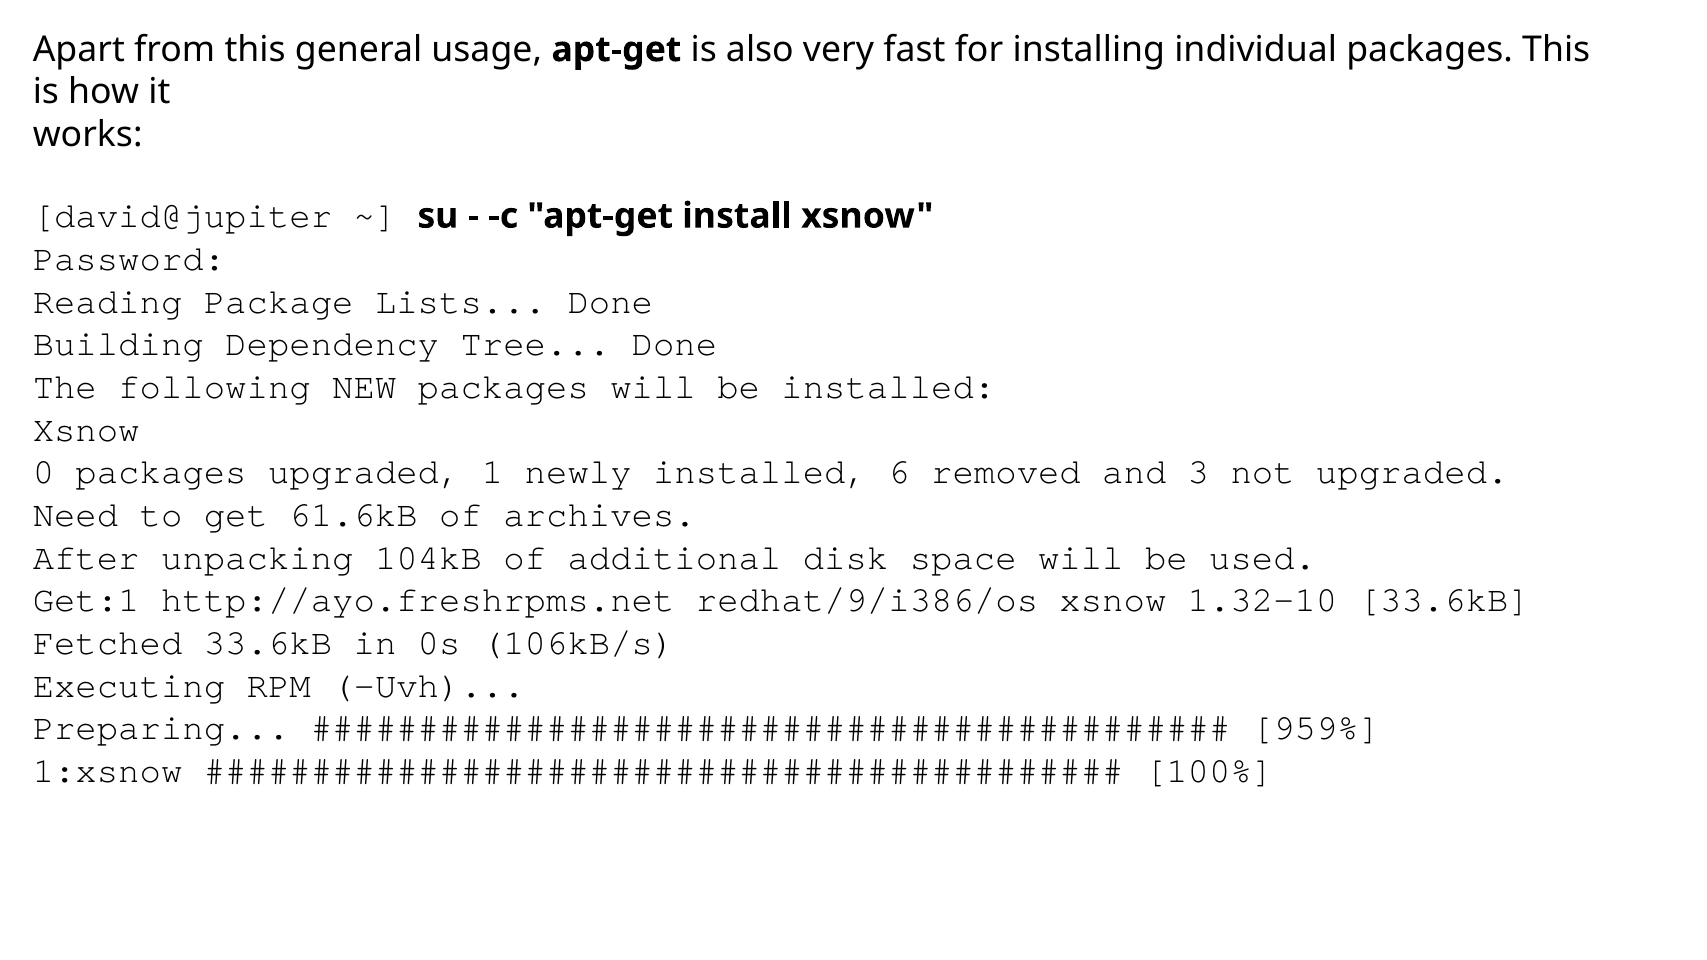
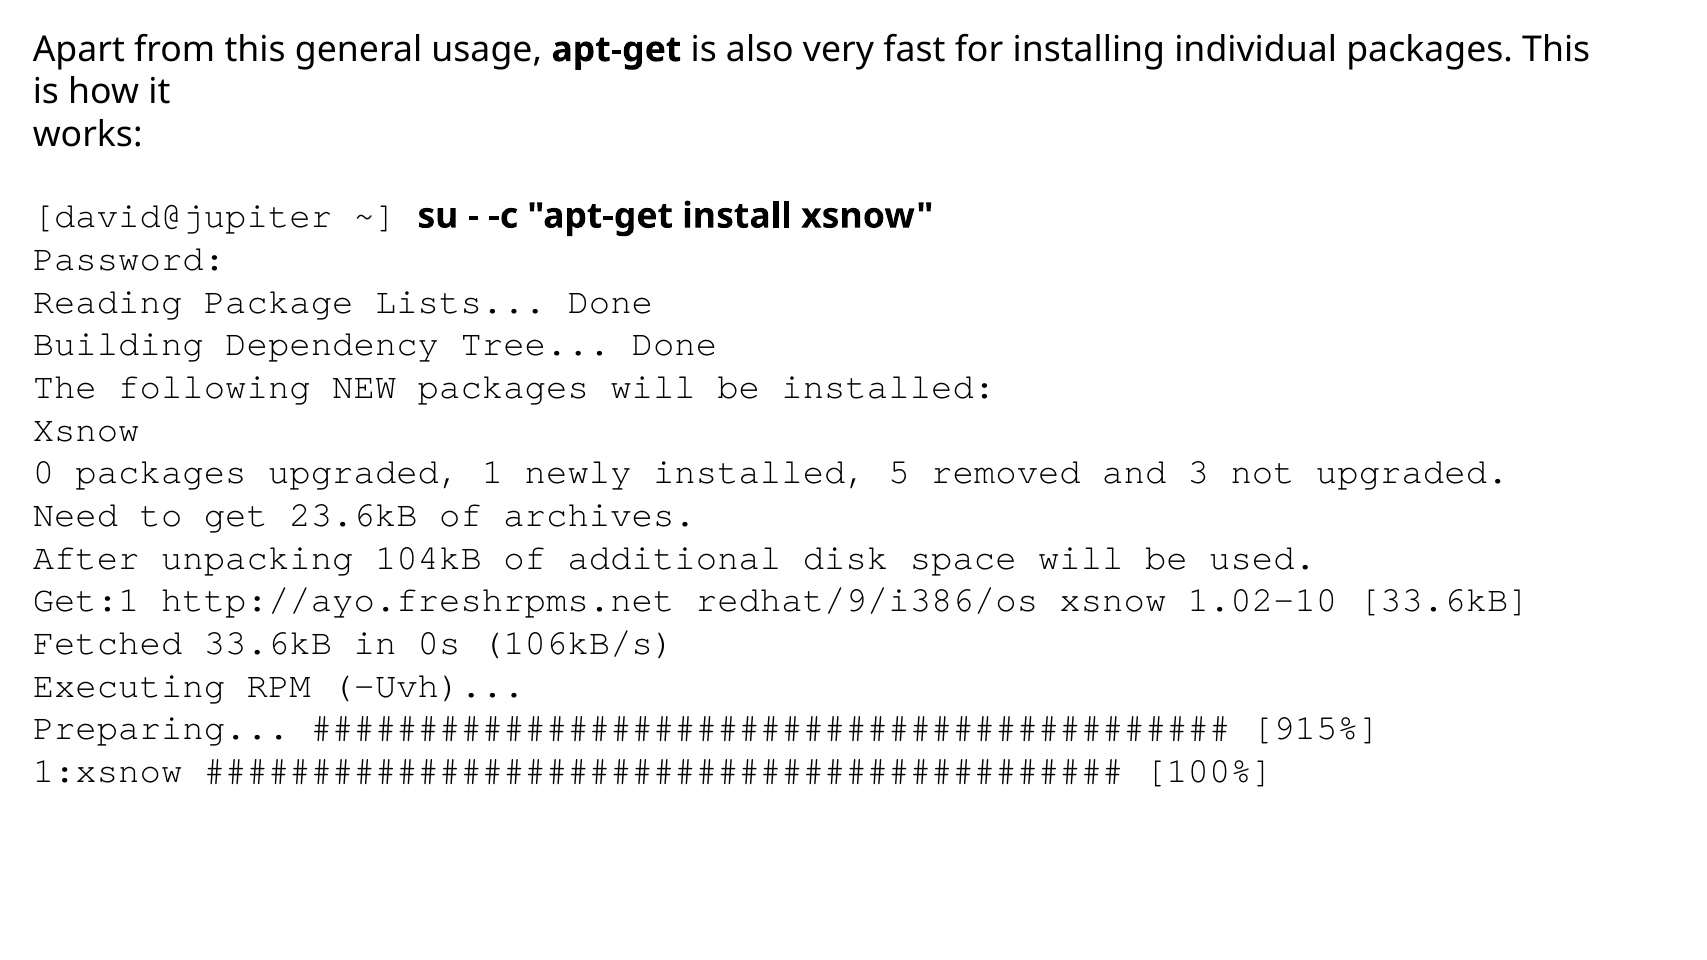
6: 6 -> 5 (899, 472)
61.6kB: 61.6kB -> 23.6kB (354, 515)
1.32-10: 1.32-10 -> 1.02-10 (1263, 600)
959%: 959% -> 915% (1316, 728)
